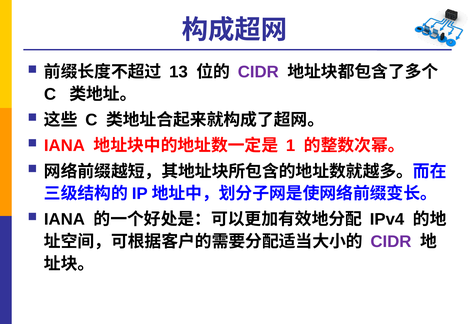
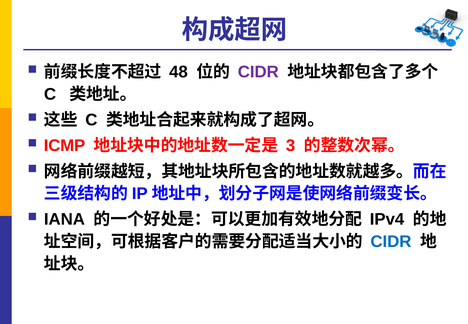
13: 13 -> 48 (178, 72)
IANA: IANA -> ICMP (65, 146)
1: 1 -> 3 (291, 146)
CIDR colour: purple -> blue (391, 242)
